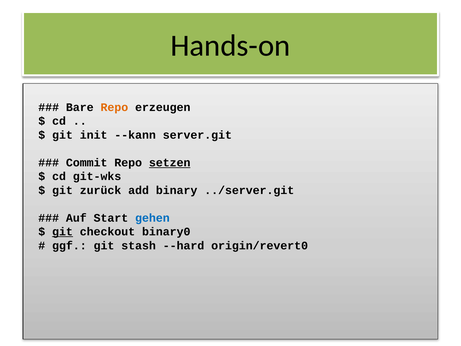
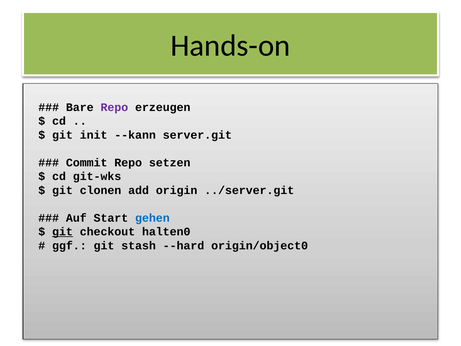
Repo colour: orange -> purple (114, 107)
setzen underline: present -> none (170, 162)
zurück: zurück -> clonen (101, 190)
binary: binary -> origin (177, 190)
binary0: binary0 -> halten0 (166, 232)
origin/revert0: origin/revert0 -> origin/object0 (260, 245)
